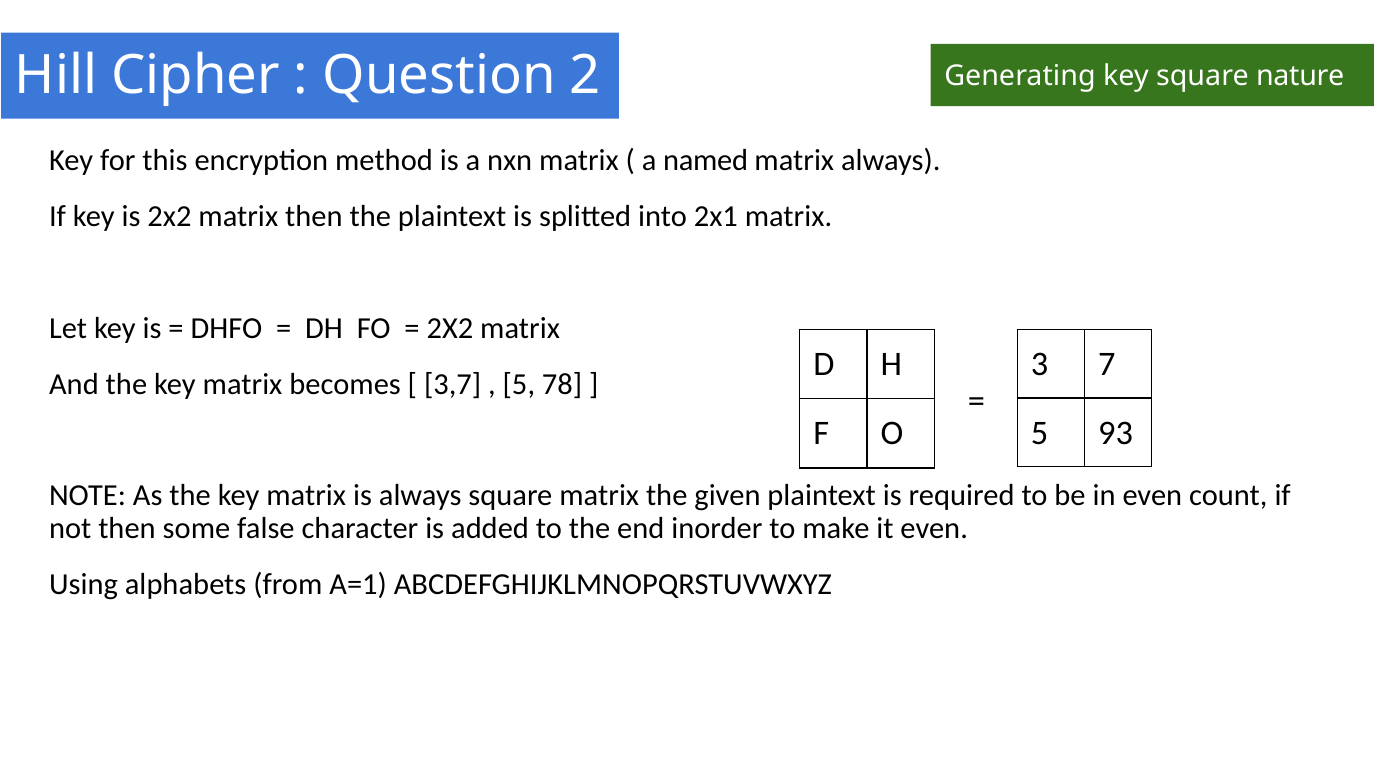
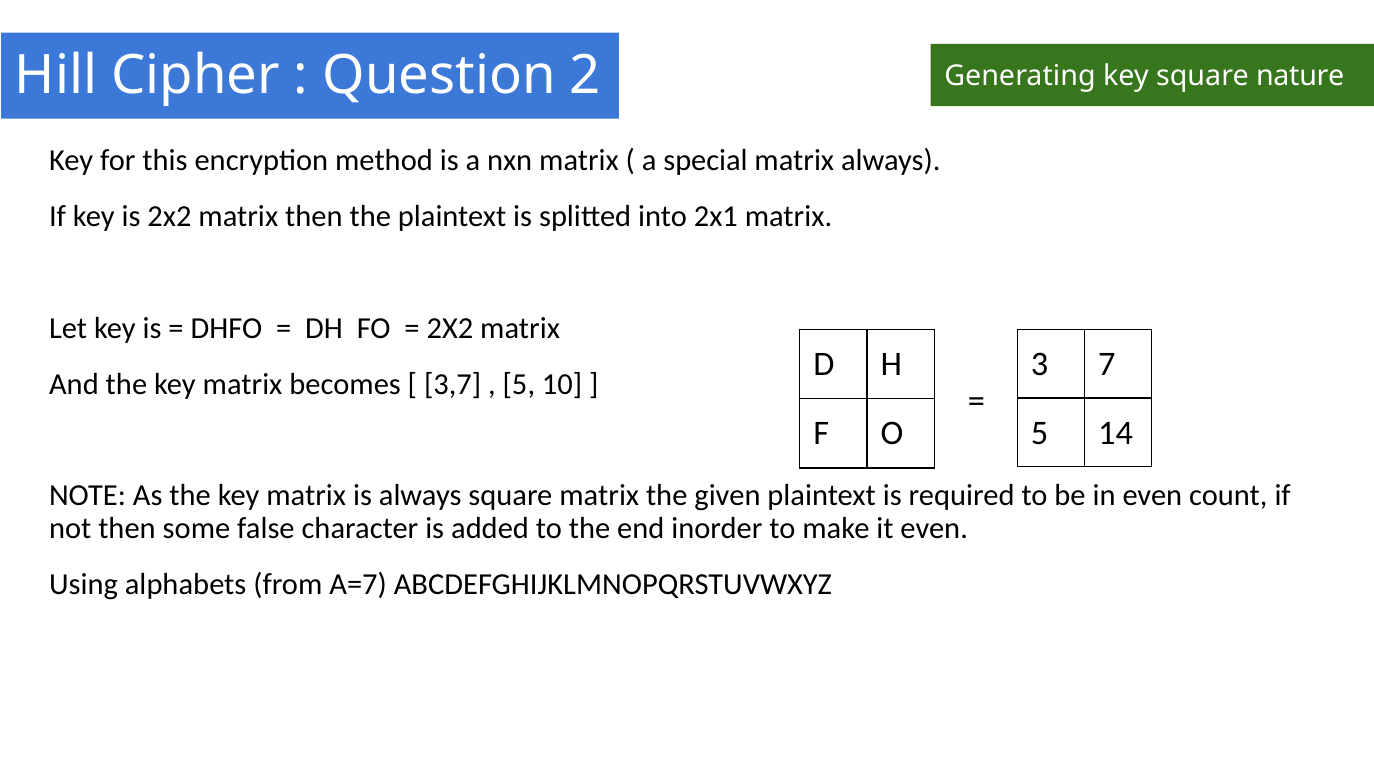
named: named -> special (706, 160)
78: 78 -> 10 (562, 384)
93: 93 -> 14 (1116, 433)
A=1: A=1 -> A=7 (358, 585)
